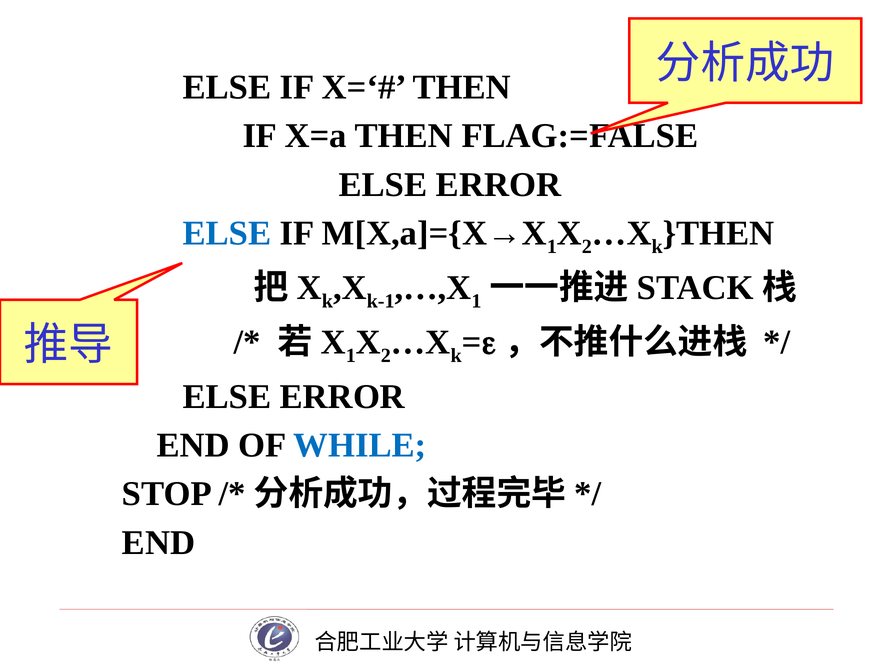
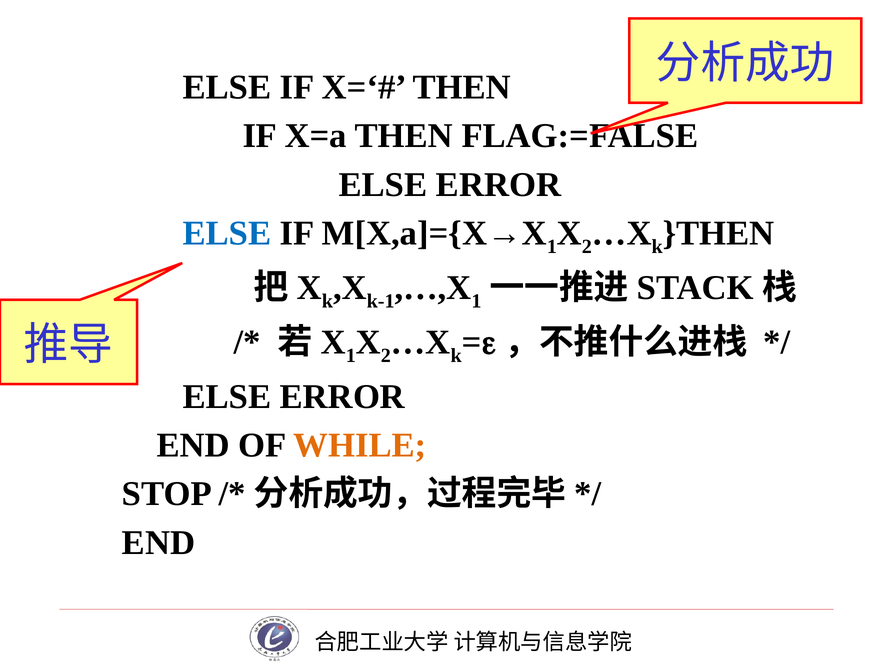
WHILE colour: blue -> orange (360, 445)
